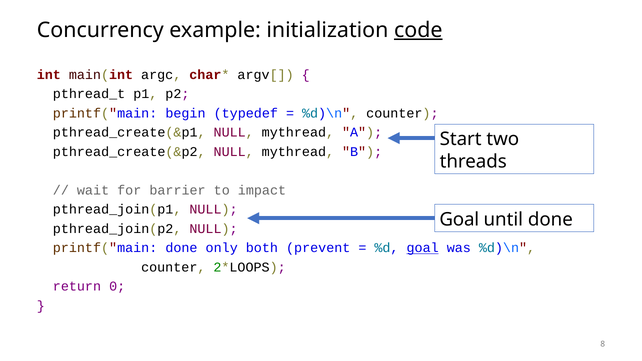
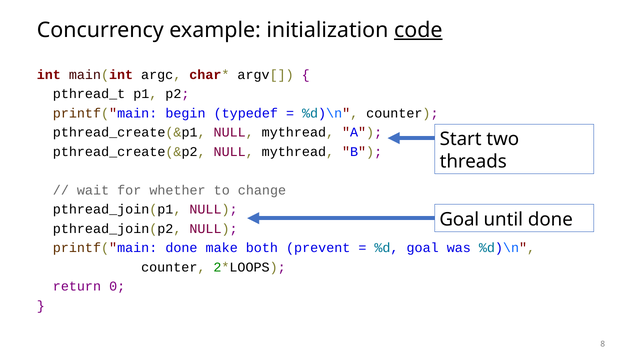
barrier: barrier -> whether (178, 190)
impact: impact -> change (262, 190)
only: only -> make (222, 248)
goal underline: present -> none (423, 248)
